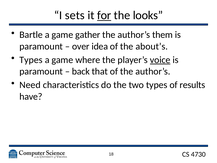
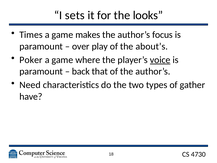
for underline: present -> none (104, 15)
Bartle: Bartle -> Times (31, 35)
gather: gather -> makes (88, 35)
them: them -> focus (162, 35)
idea: idea -> play (100, 46)
Types: Types -> Poker (31, 60)
results: results -> gather (192, 85)
